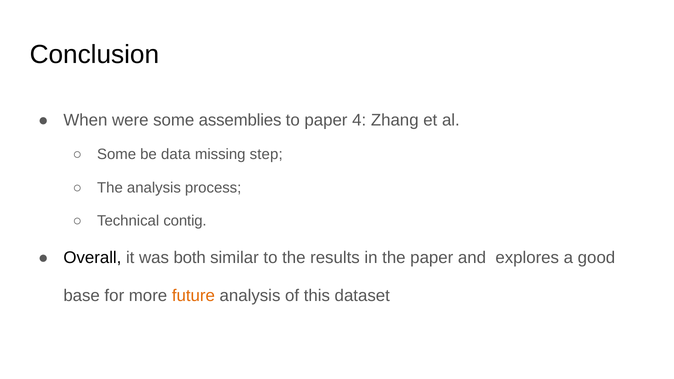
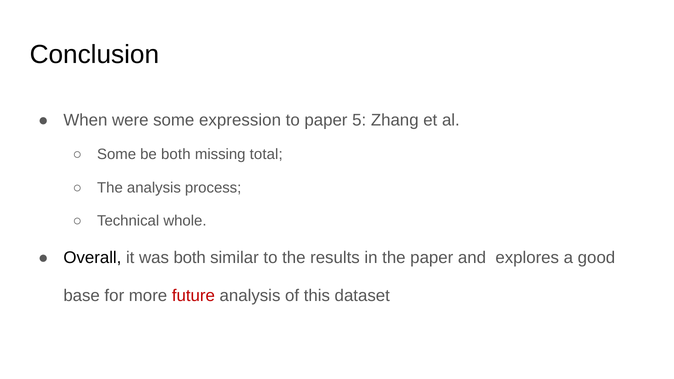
assemblies: assemblies -> expression (240, 120)
4: 4 -> 5 (359, 120)
be data: data -> both (176, 155)
step: step -> total (266, 155)
contig: contig -> whole (185, 221)
future colour: orange -> red (193, 296)
